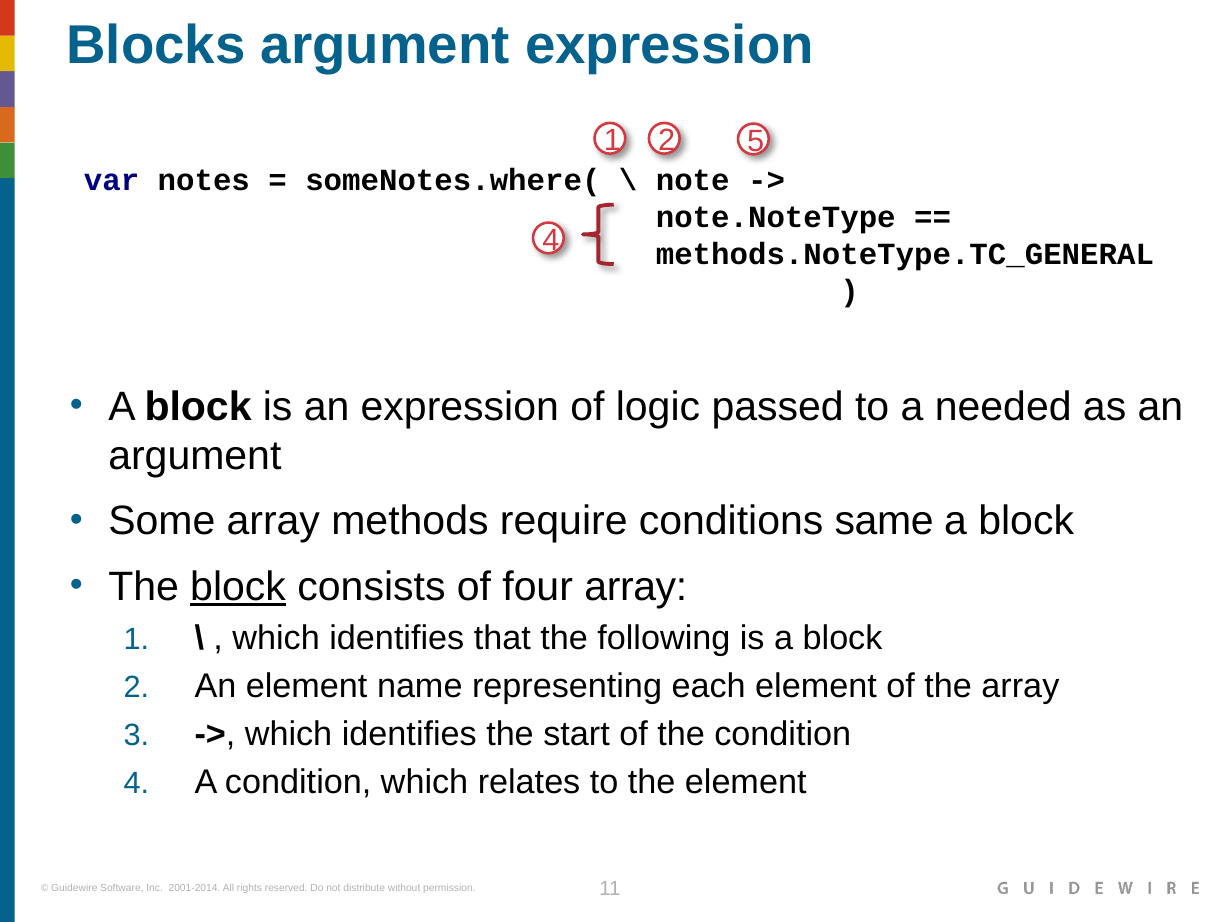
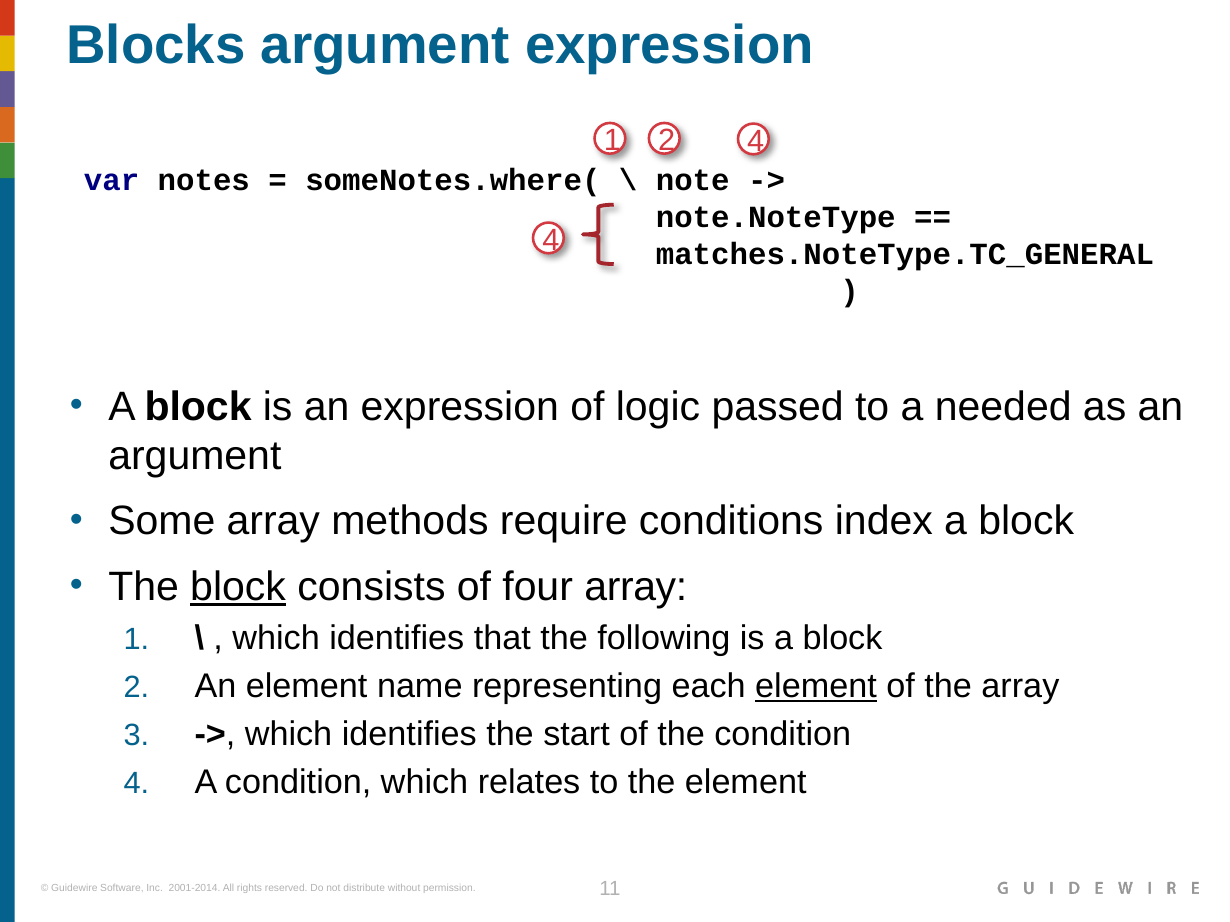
2 5: 5 -> 4 (756, 141)
methods.NoteType.TC_GENERAL: methods.NoteType.TC_GENERAL -> matches.NoteType.TC_GENERAL (905, 254)
same: same -> index (884, 522)
element underline: none -> present (816, 686)
